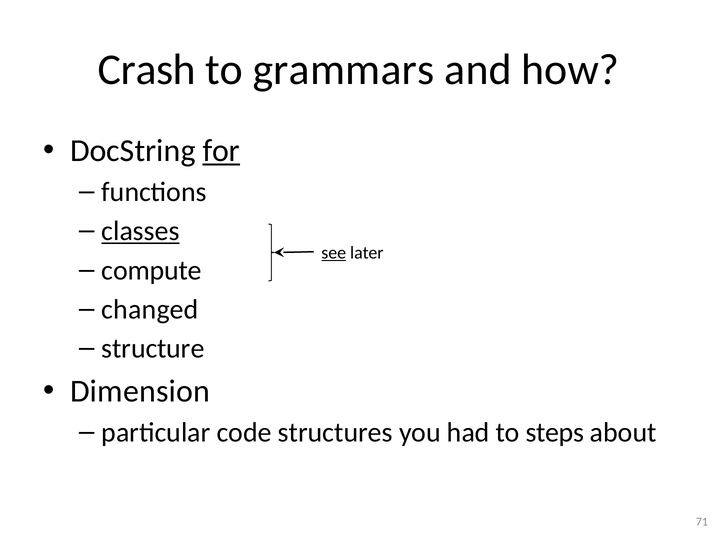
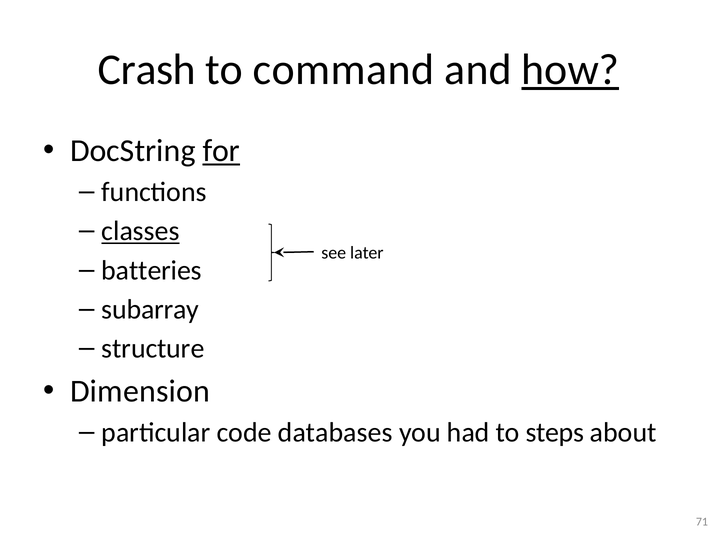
grammars: grammars -> command (343, 70)
how underline: none -> present (570, 70)
see underline: present -> none (334, 253)
compute: compute -> batteries (152, 270)
changed: changed -> subarray (150, 309)
structures: structures -> databases (335, 432)
